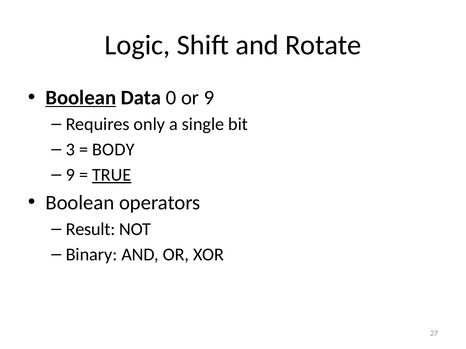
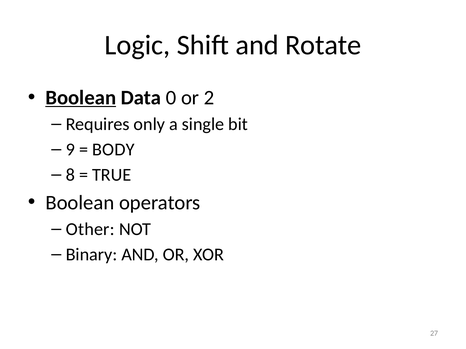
or 9: 9 -> 2 (209, 98)
3: 3 -> 9 (70, 150)
9: 9 -> 8 (70, 175)
TRUE underline: present -> none (112, 175)
Result: Result -> Other (90, 230)
